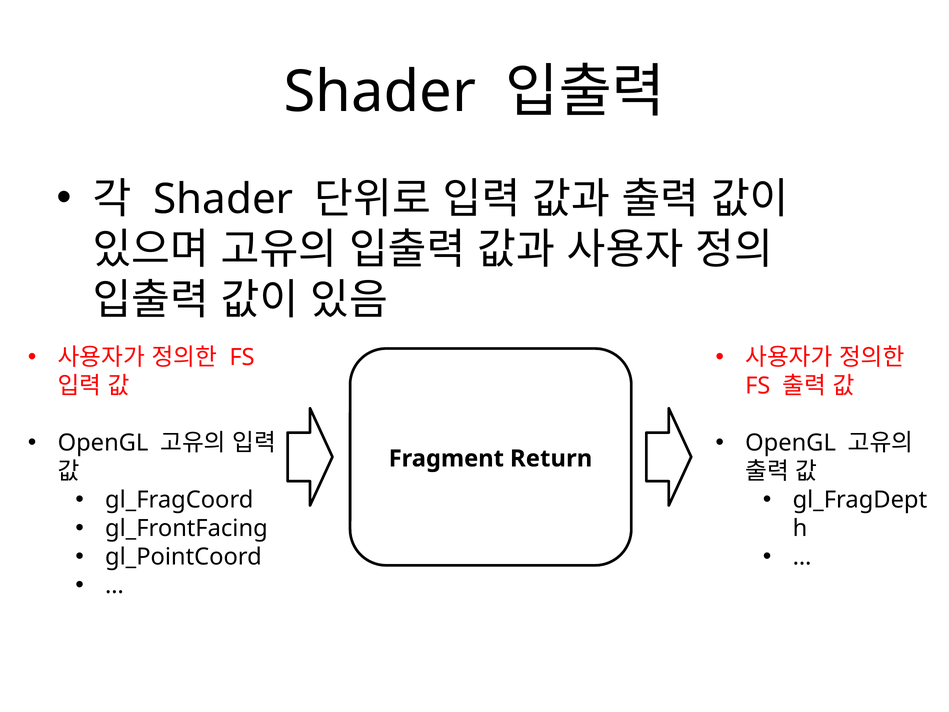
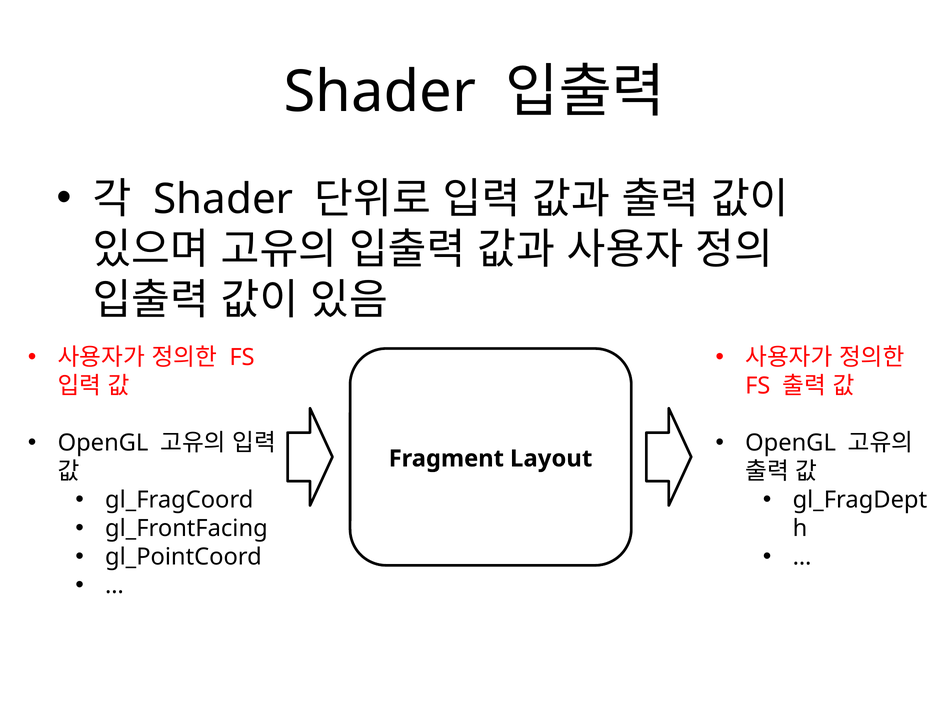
Return: Return -> Layout (551, 458)
